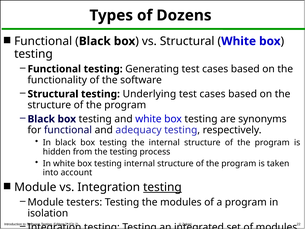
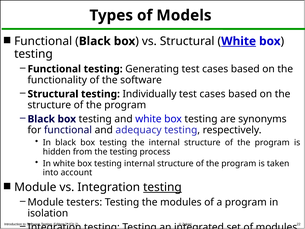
Dozens: Dozens -> Models (184, 15)
White underline: none -> present (239, 41)
Underlying: Underlying -> Individually (150, 94)
